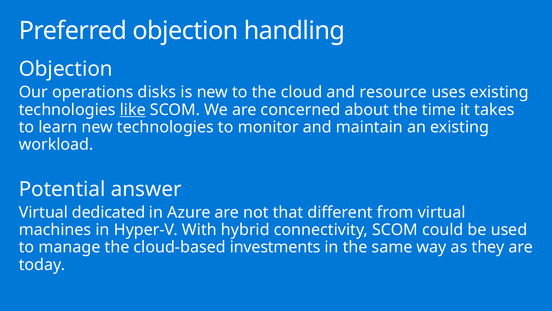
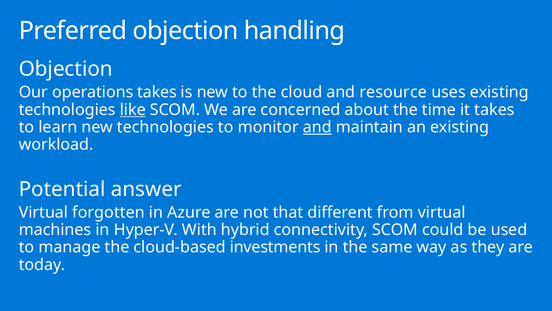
operations disks: disks -> takes (157, 92)
and underline: none -> present (317, 127)
dedicated: dedicated -> forgotten (109, 212)
